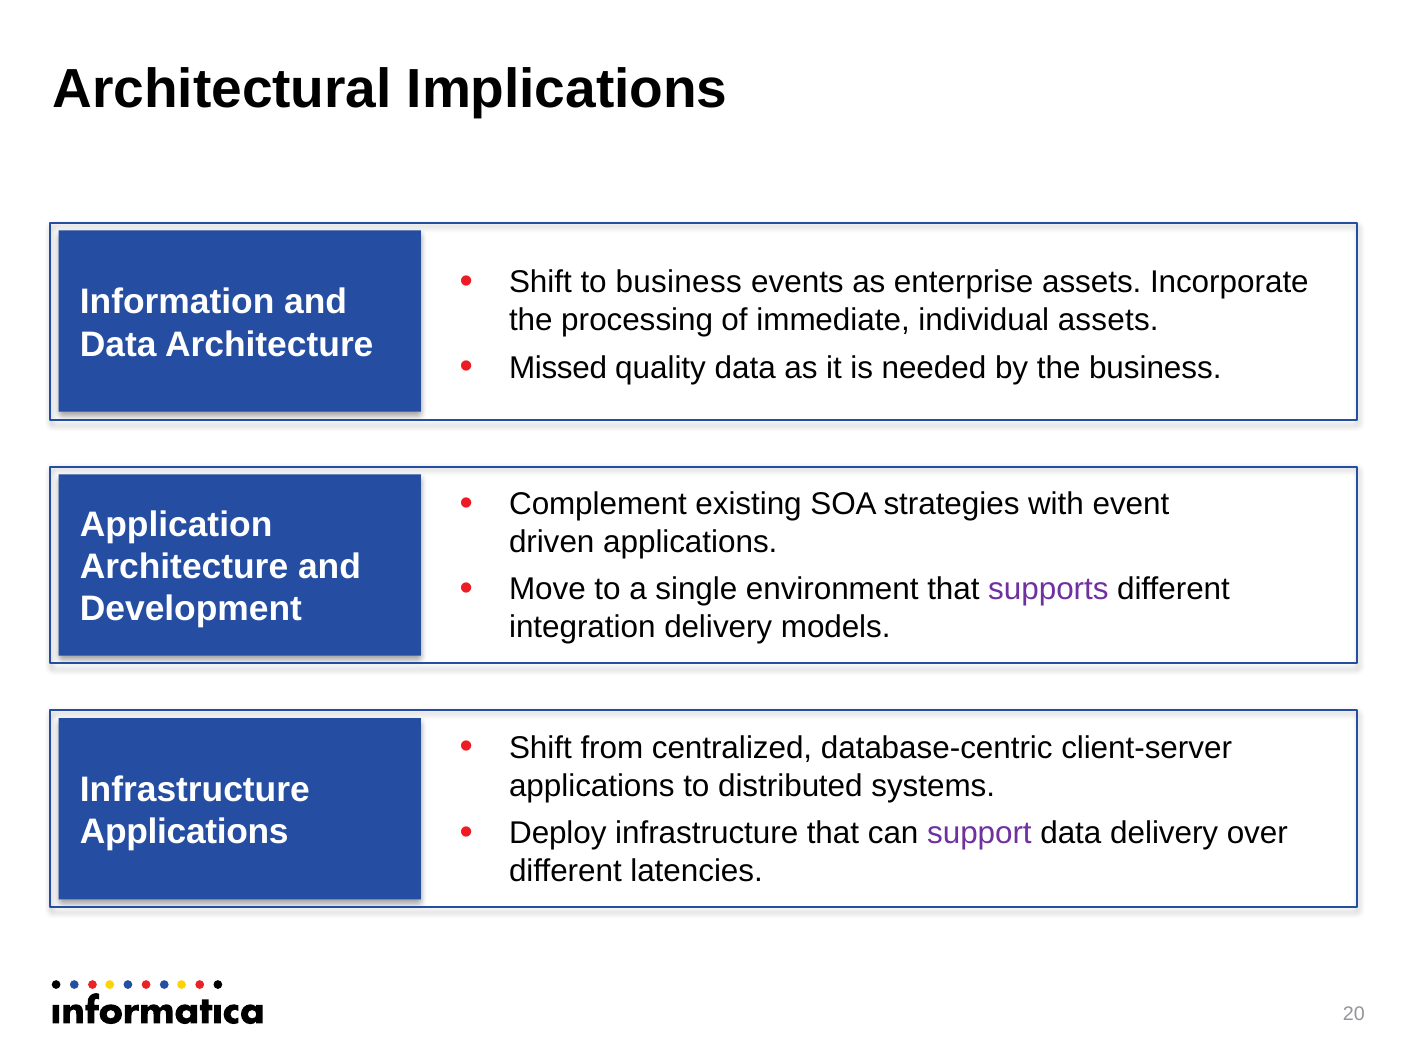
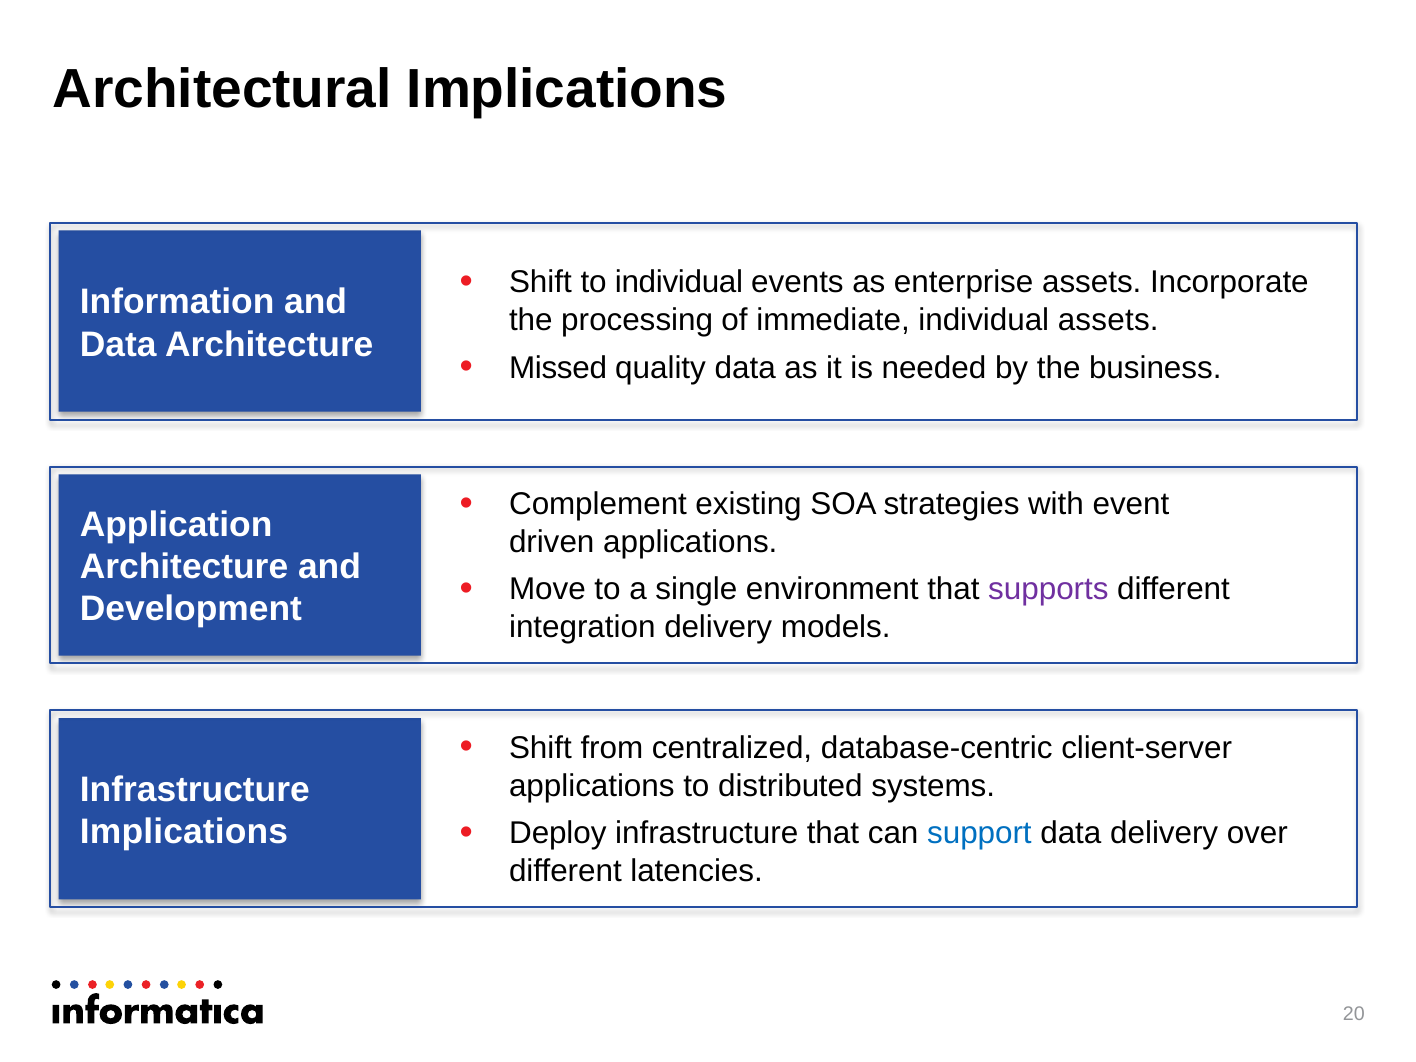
to business: business -> individual (679, 282)
support colour: purple -> blue (979, 833)
Applications: Applications -> Implications (184, 832)
